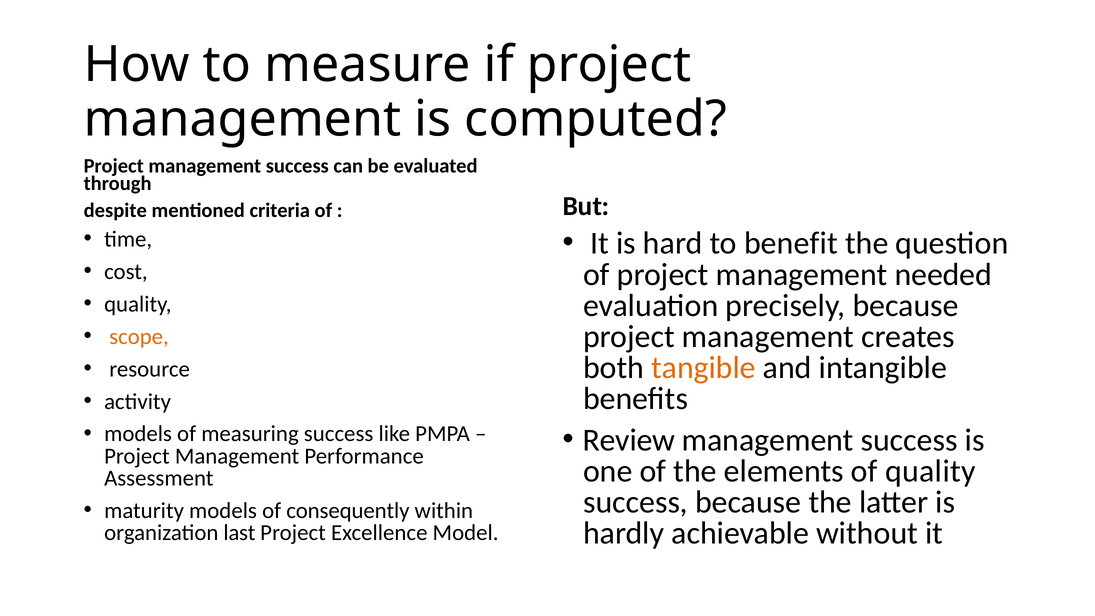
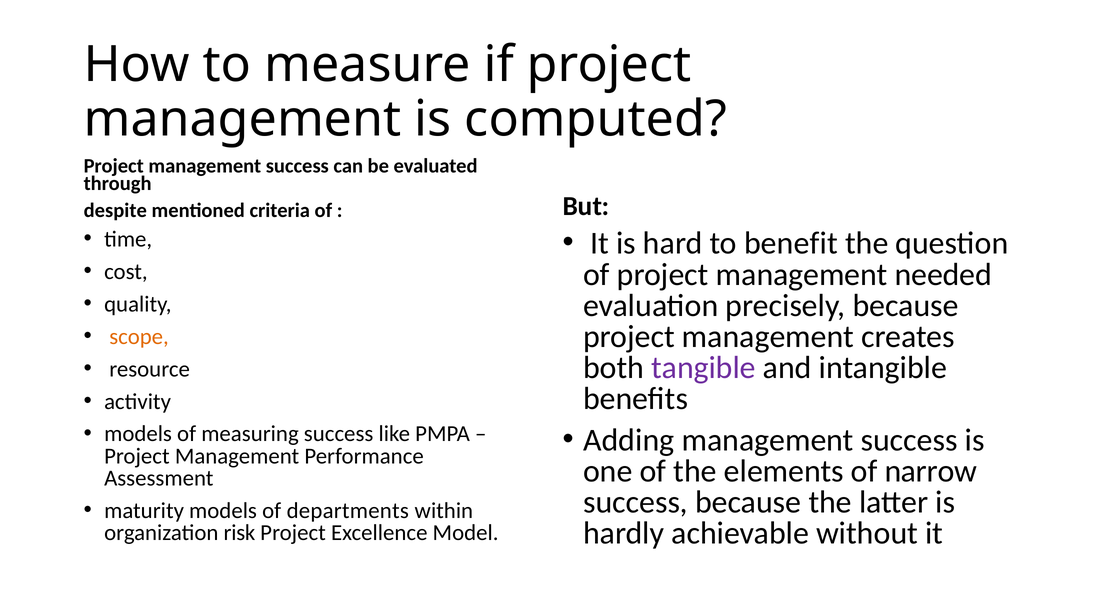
tangible colour: orange -> purple (703, 368)
Review: Review -> Adding (629, 440)
of quality: quality -> narrow (931, 471)
consequently: consequently -> departments (348, 511)
last: last -> risk (239, 533)
